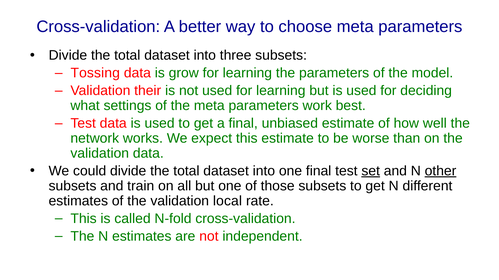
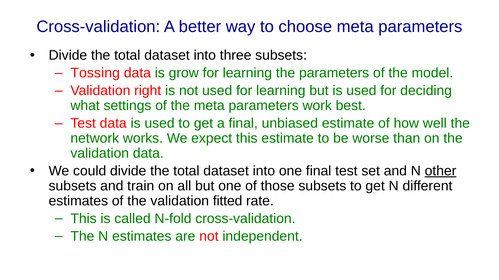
their: their -> right (148, 91)
set underline: present -> none (371, 171)
local: local -> fitted (228, 201)
